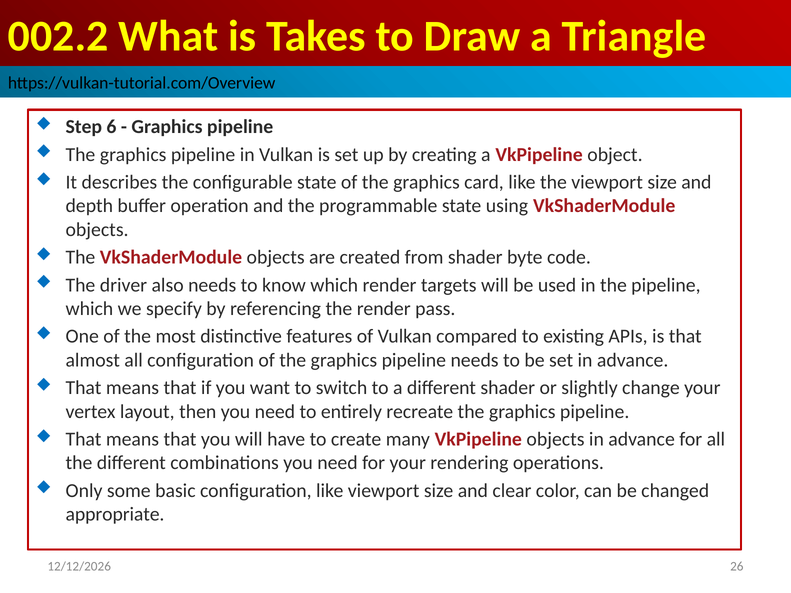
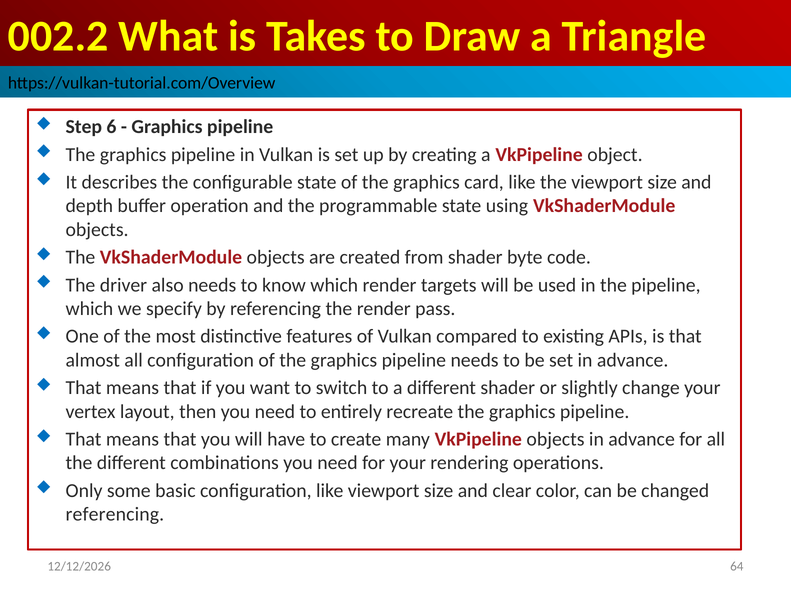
appropriate: appropriate -> referencing (115, 515)
26: 26 -> 64 (737, 566)
